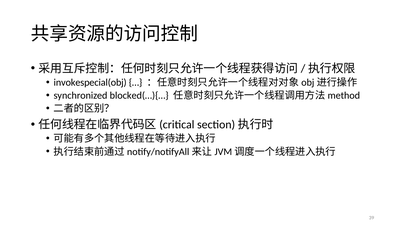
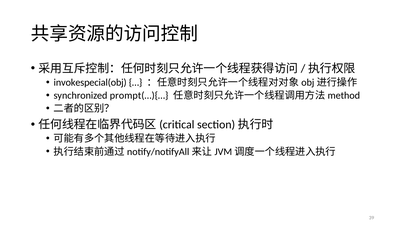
blocked(…){…: blocked(…){… -> prompt(…){… (139, 95)
